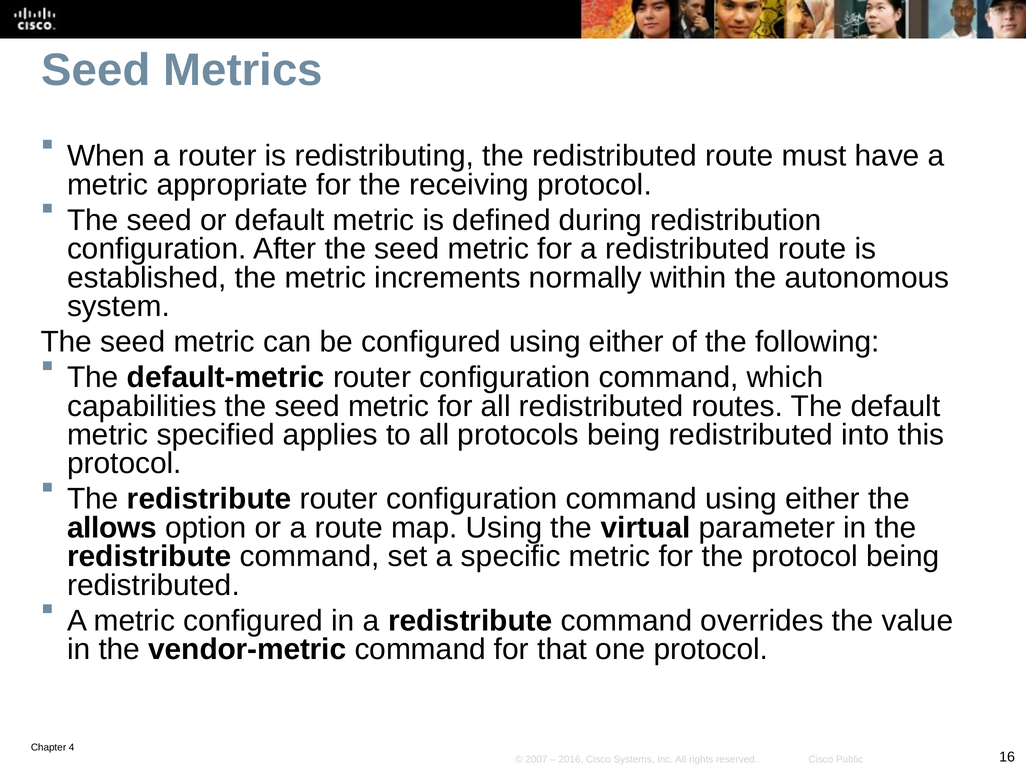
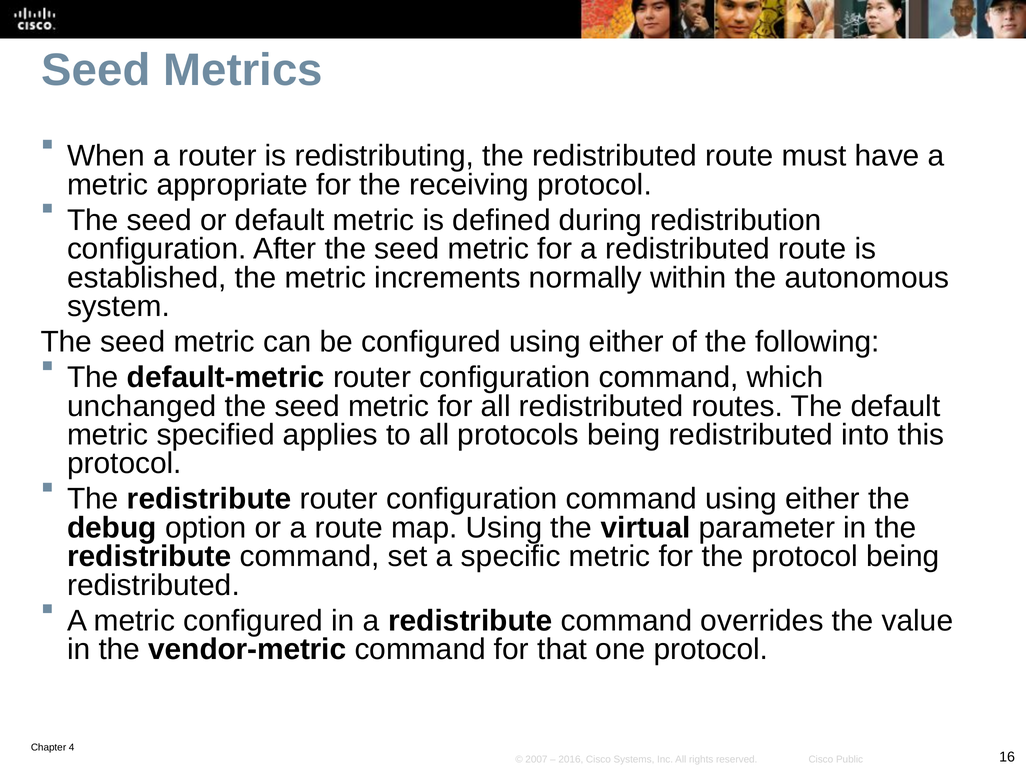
capabilities: capabilities -> unchanged (142, 406)
allows: allows -> debug (112, 528)
